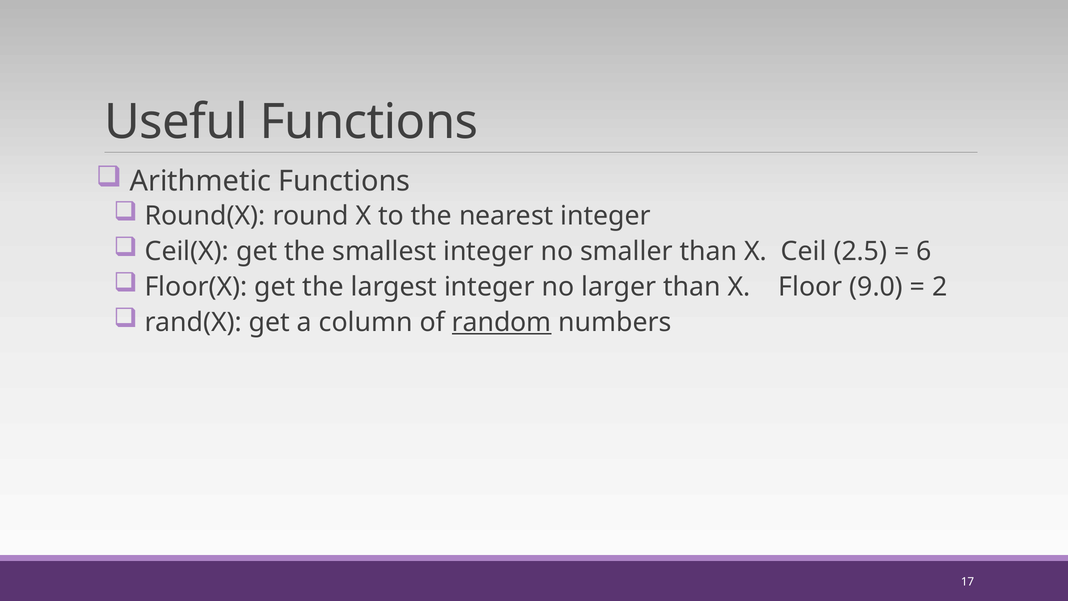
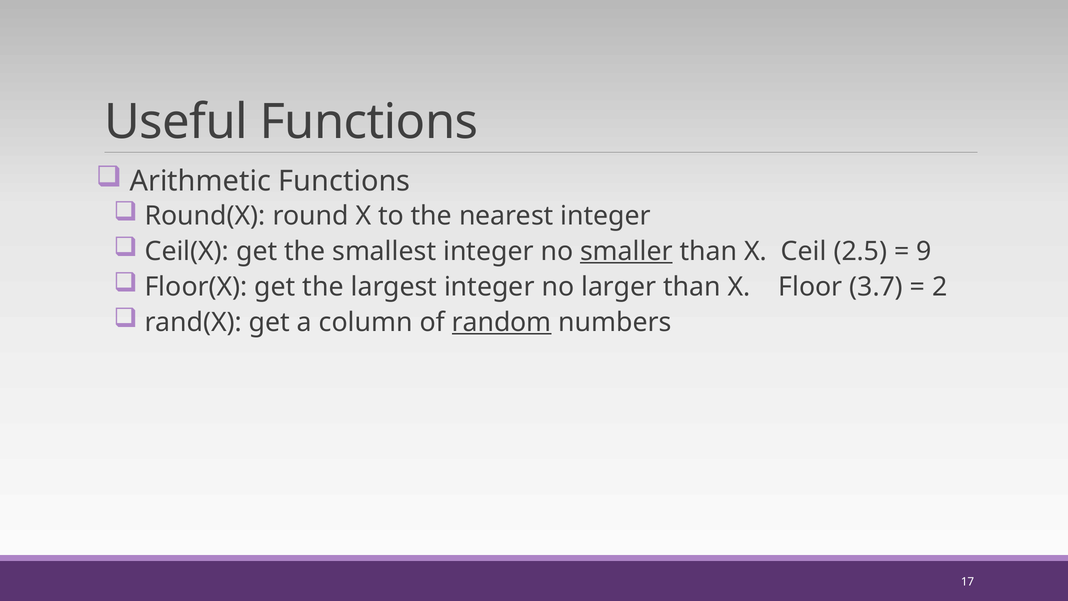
smaller underline: none -> present (626, 251)
6: 6 -> 9 (924, 251)
9.0: 9.0 -> 3.7 (876, 287)
